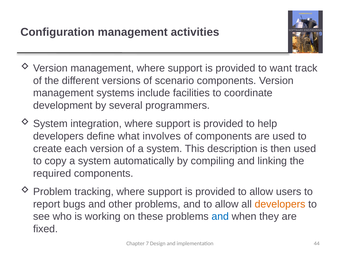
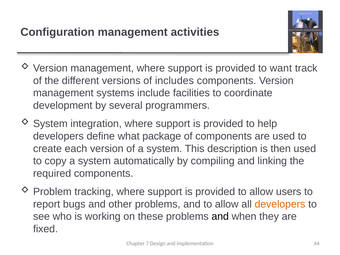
scenario: scenario -> includes (174, 81)
involves: involves -> package (162, 136)
and colour: blue -> black (220, 217)
